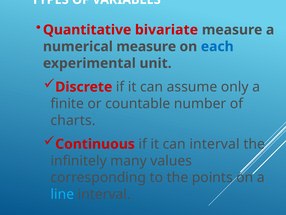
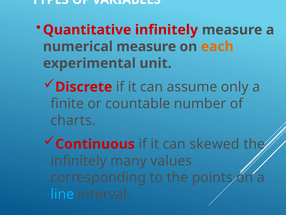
Quantitative bivariate: bivariate -> infinitely (166, 30)
each colour: blue -> orange (217, 46)
can interval: interval -> skewed (215, 144)
